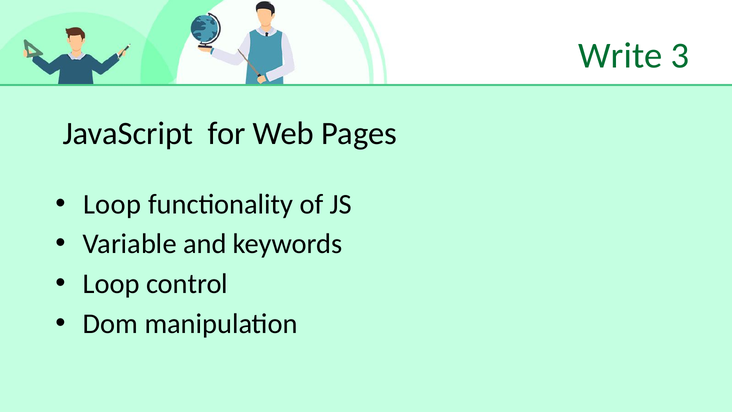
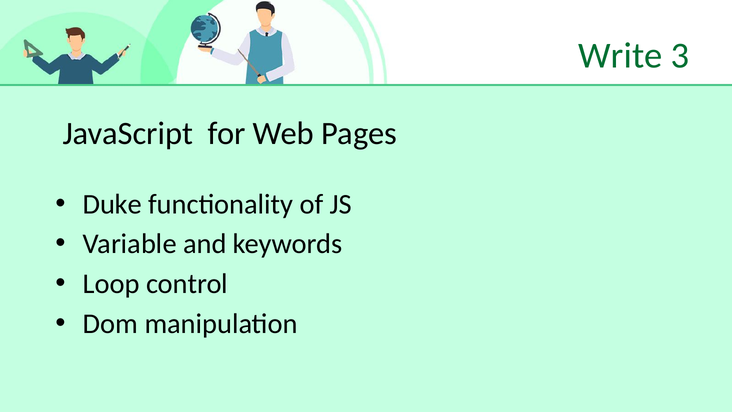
Loop: Loop -> Duke (112, 204)
